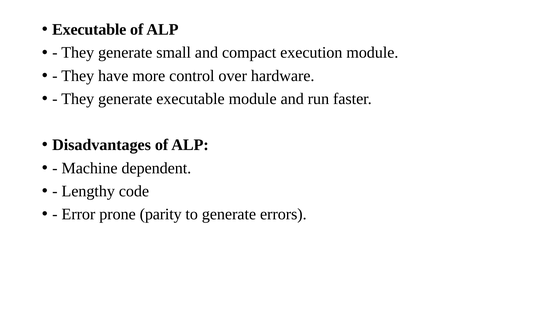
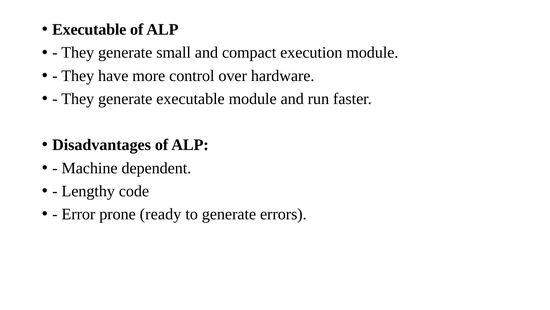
parity: parity -> ready (161, 214)
